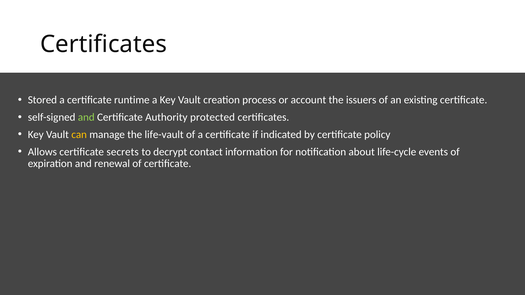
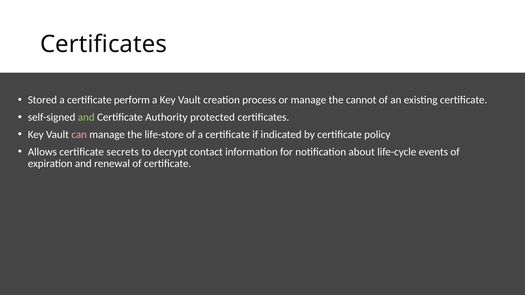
runtime: runtime -> perform (132, 100)
or account: account -> manage (308, 100)
issuers: issuers -> cannot (361, 100)
can colour: yellow -> pink (79, 135)
life-vault: life-vault -> life-store (164, 135)
